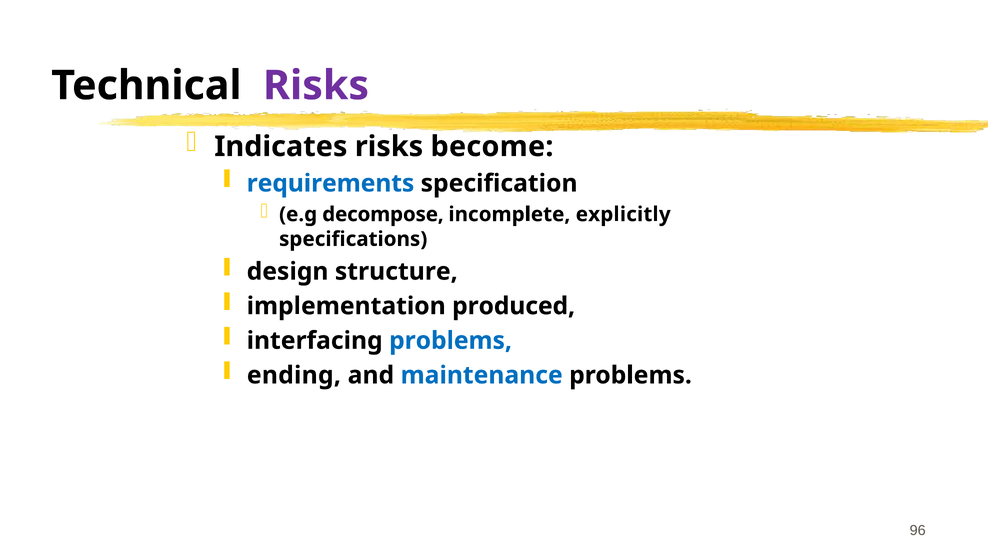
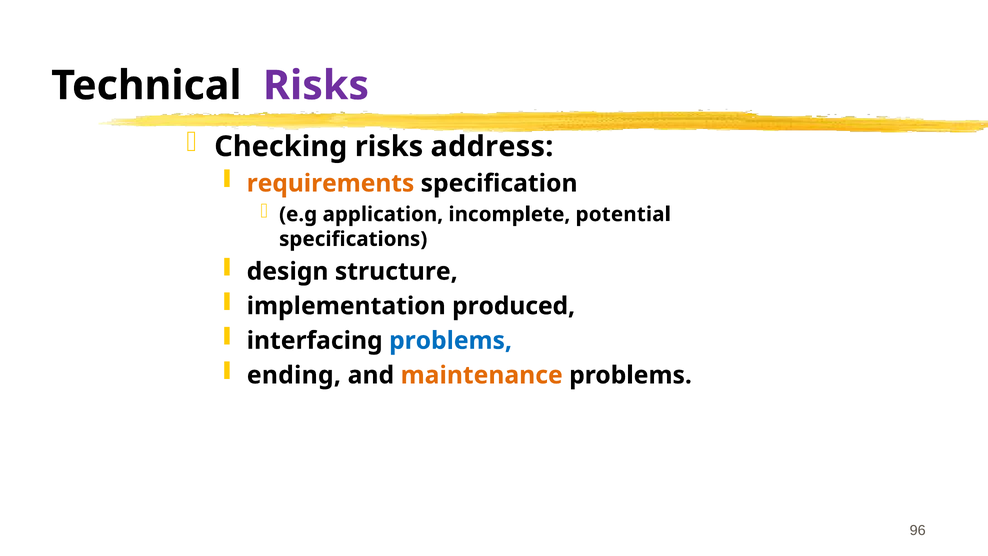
Indicates: Indicates -> Checking (281, 147)
become: become -> address (492, 147)
requirements colour: blue -> orange (331, 183)
decompose: decompose -> application (383, 214)
explicitly: explicitly -> potential (623, 214)
maintenance colour: blue -> orange (482, 375)
